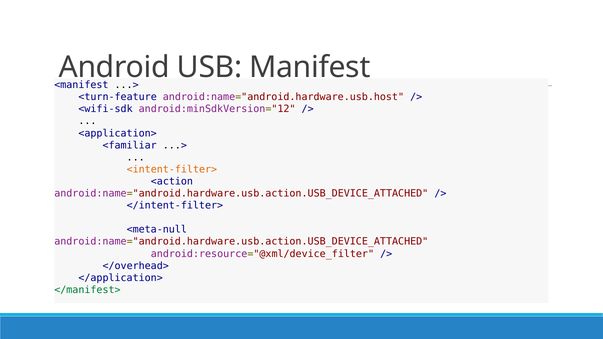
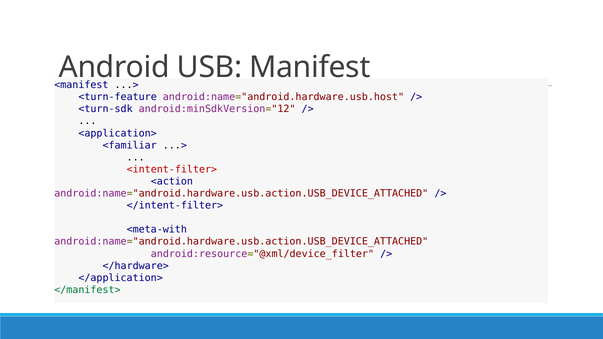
<wifi-sdk: <wifi-sdk -> <turn-sdk (106, 109)
<intent-filter> colour: orange -> red (172, 169)
<meta-null: <meta-null -> <meta-with (157, 230)
</overhead>: </overhead> -> </hardware> (136, 266)
